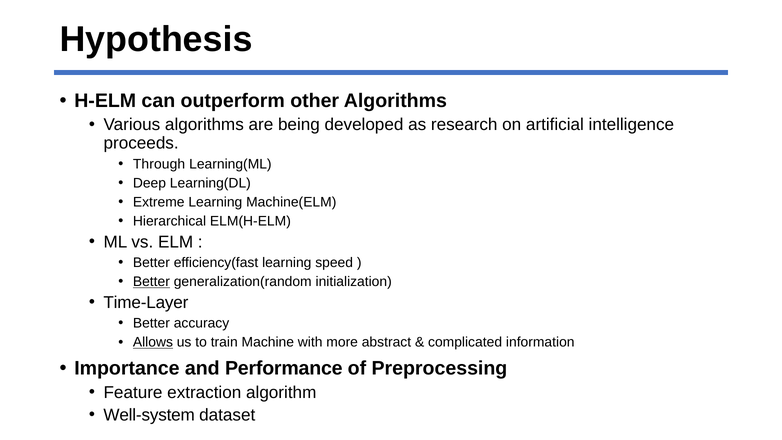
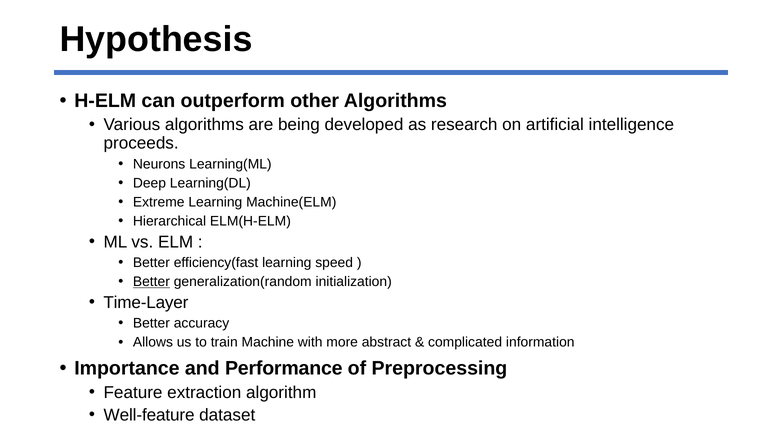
Through: Through -> Neurons (159, 164)
Allows underline: present -> none (153, 342)
Well-system: Well-system -> Well-feature (149, 415)
